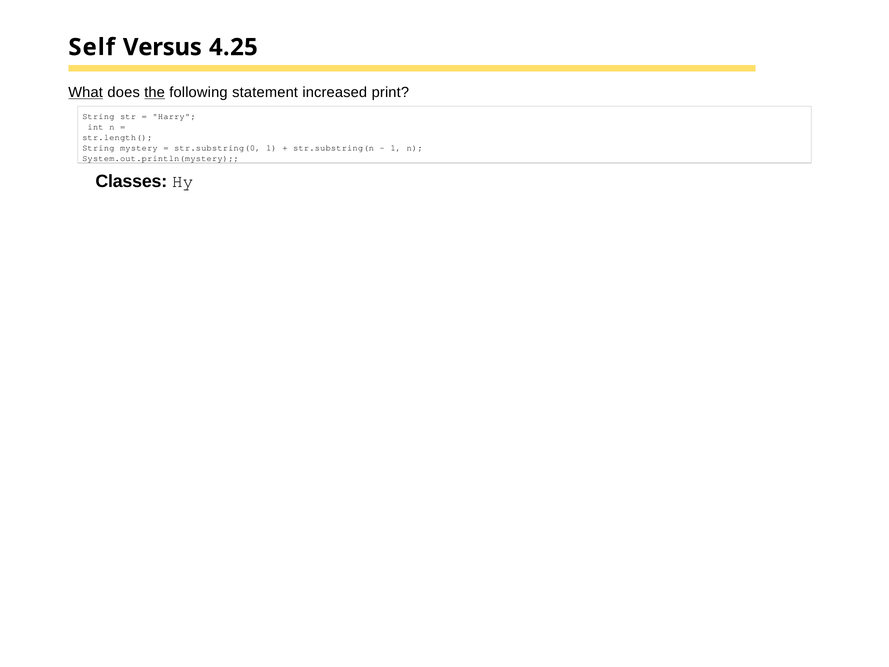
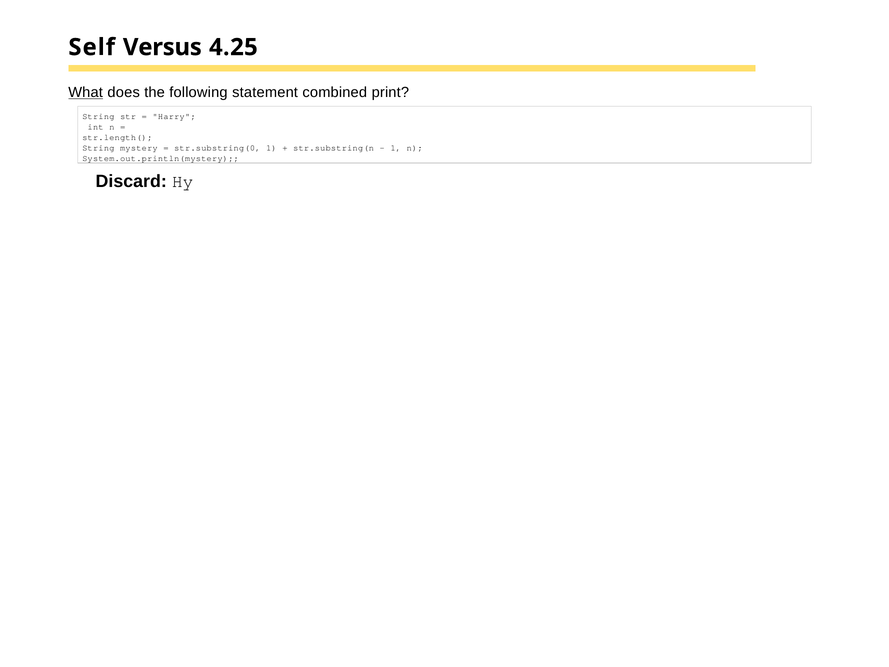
the underline: present -> none (155, 92)
increased: increased -> combined (335, 92)
Classes: Classes -> Discard (131, 182)
